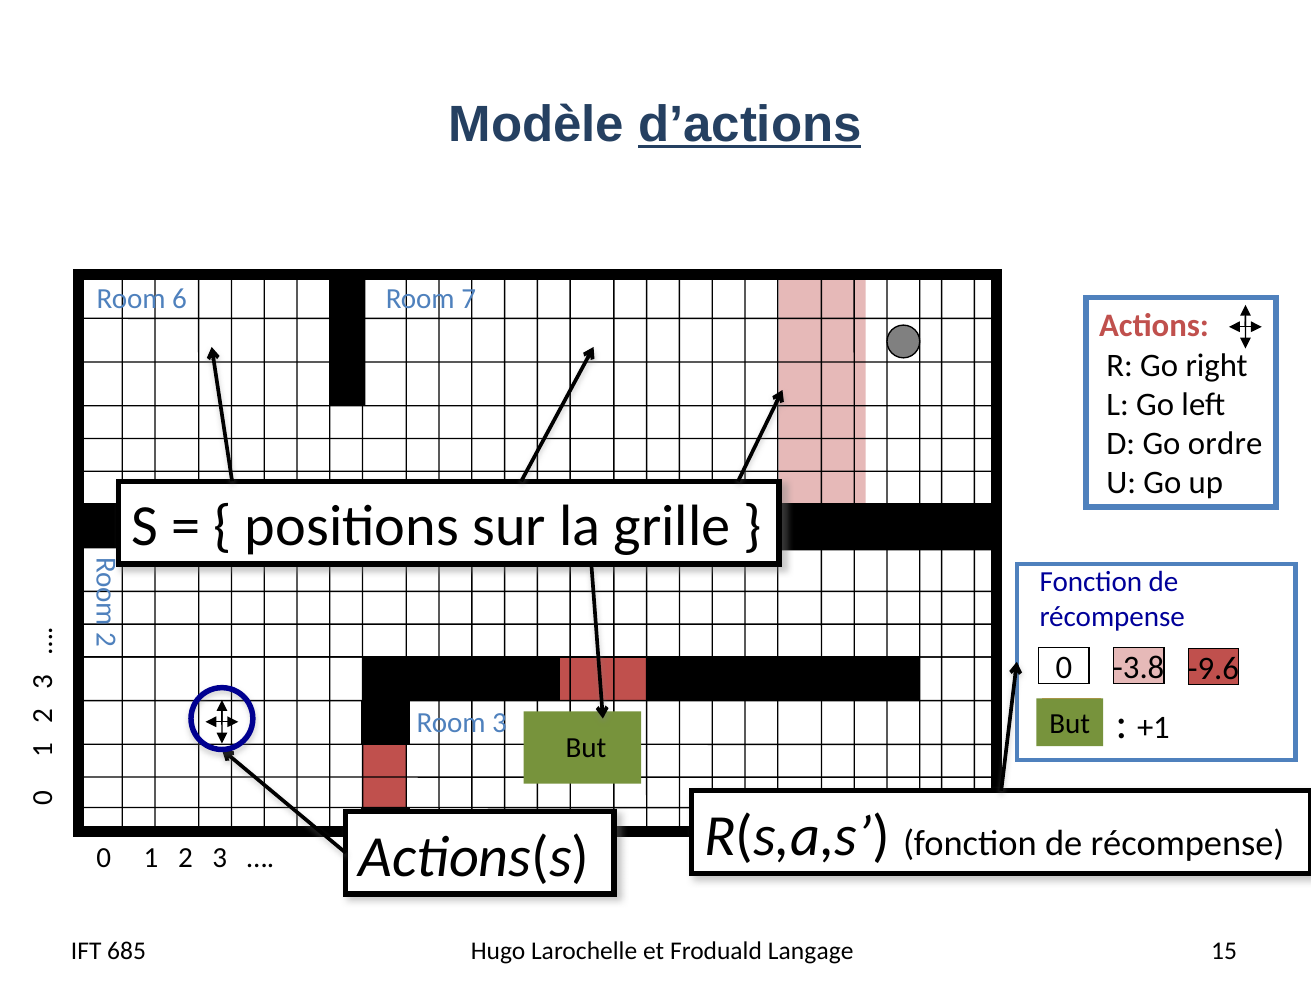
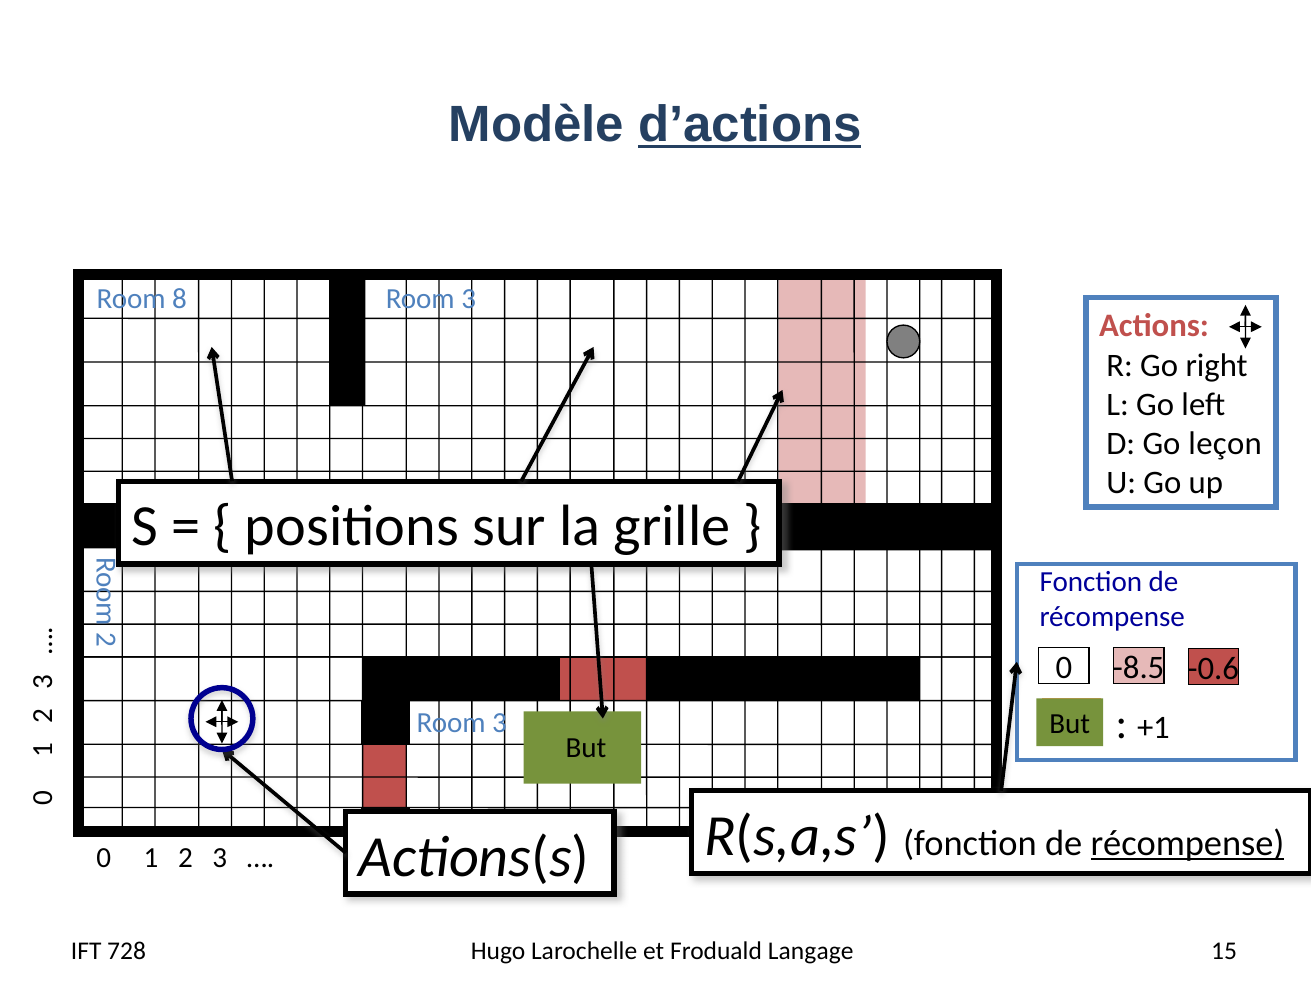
6: 6 -> 8 (180, 299)
7: 7 -> 3 (469, 299)
ordre: ordre -> leçon (1225, 444)
-3.8: -3.8 -> -8.5 (1139, 668)
-9.6: -9.6 -> -0.6 (1213, 669)
récompense underline: none -> present (1188, 844)
685: 685 -> 728 (127, 951)
